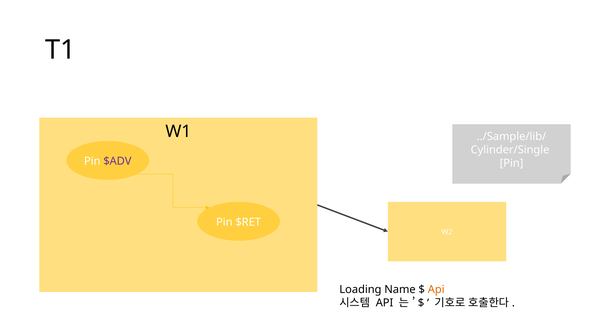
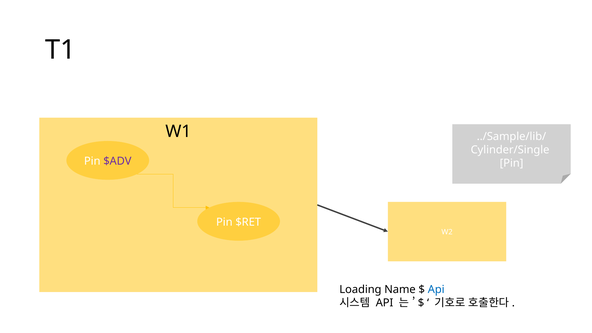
Api colour: orange -> blue (436, 289)
